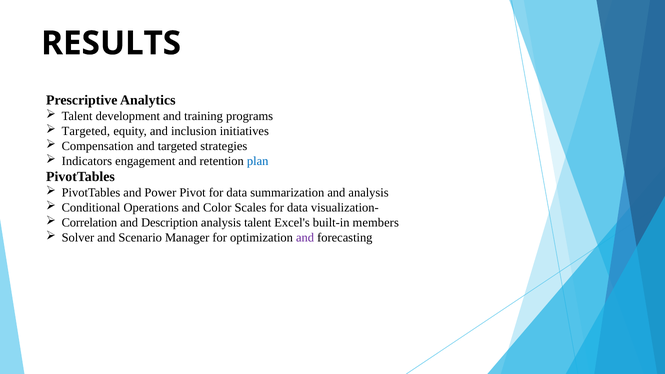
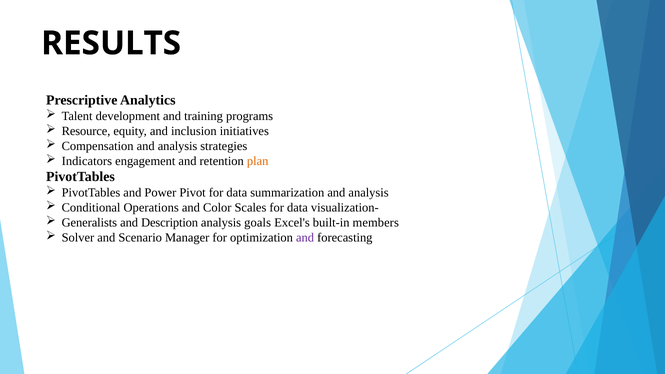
Targeted: Targeted -> Resource (86, 131)
Compensation and targeted: targeted -> analysis (178, 146)
plan colour: blue -> orange (258, 161)
Correlation: Correlation -> Generalists (89, 223)
analysis talent: talent -> goals (258, 223)
